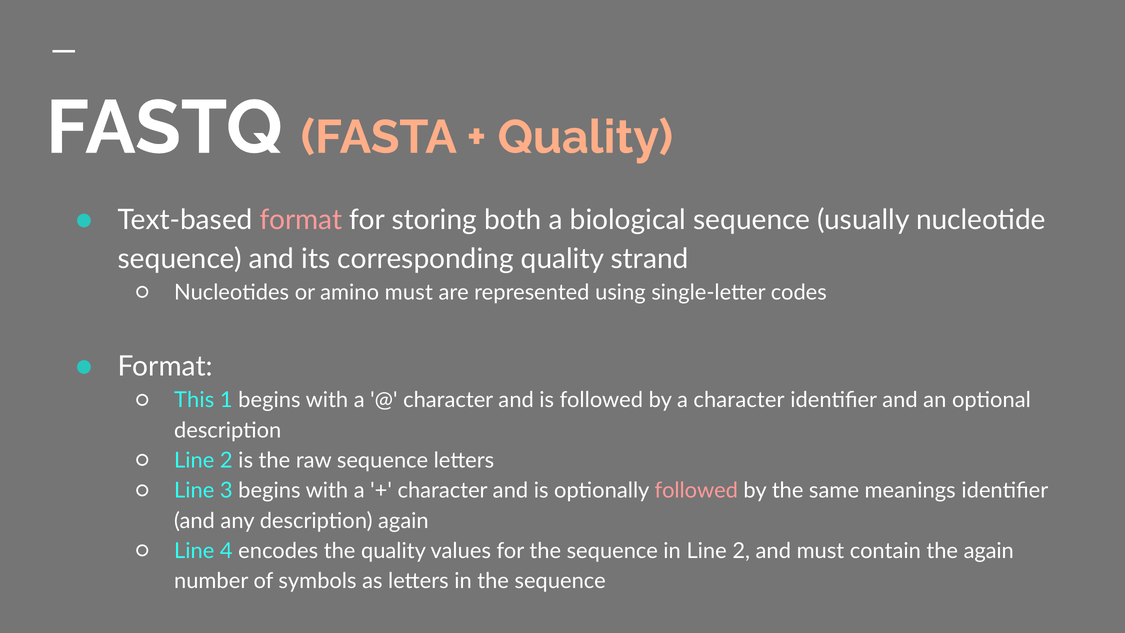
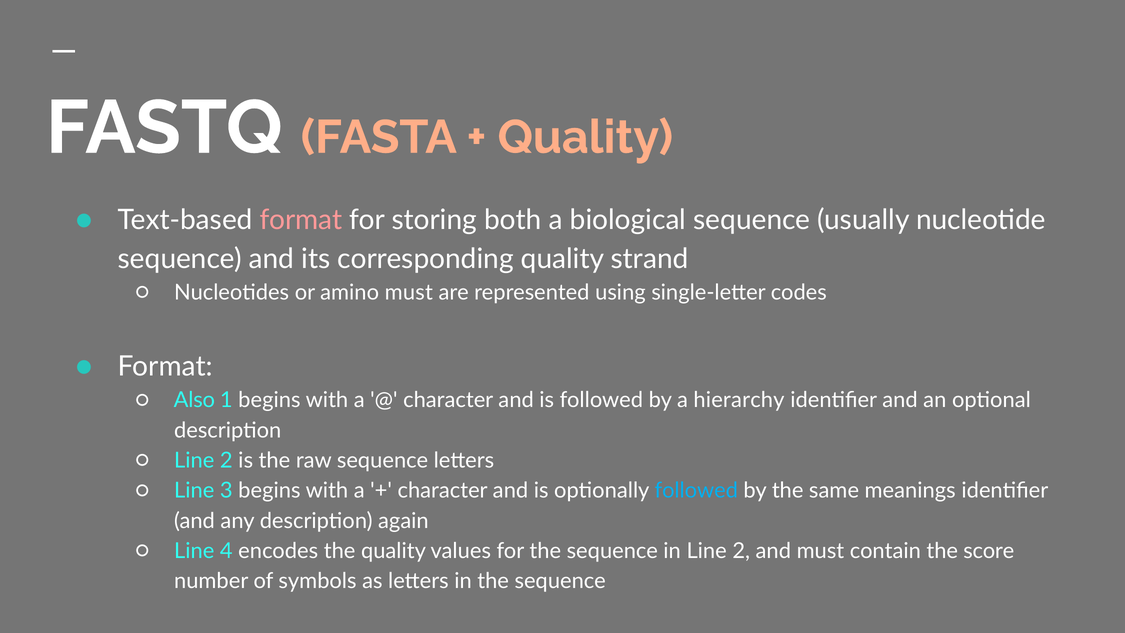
This: This -> Also (194, 400)
a character: character -> hierarchy (739, 400)
followed colour: pink -> light blue (696, 491)
the again: again -> score (989, 551)
